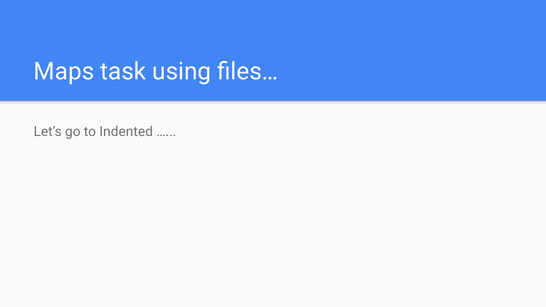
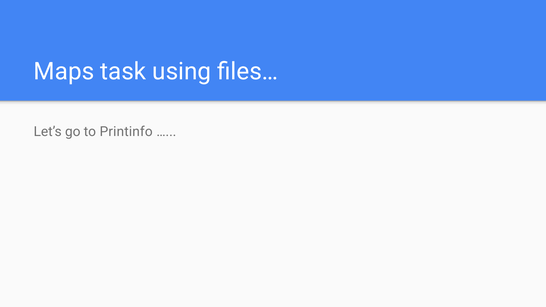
Indented: Indented -> Printinfo (126, 132)
